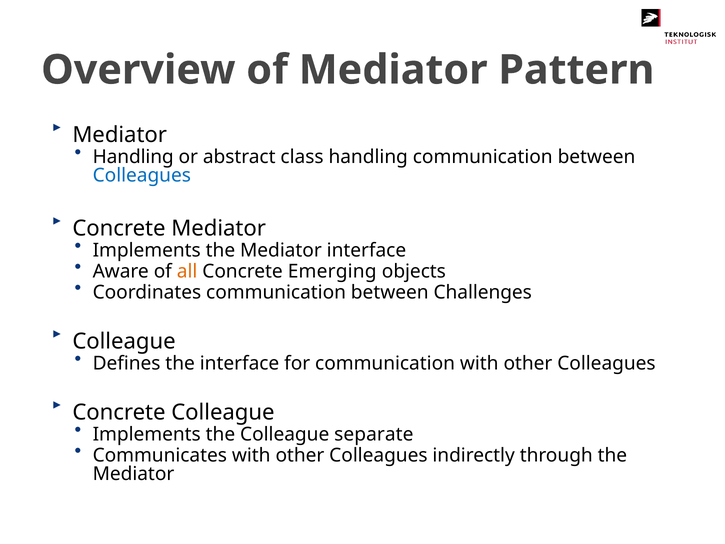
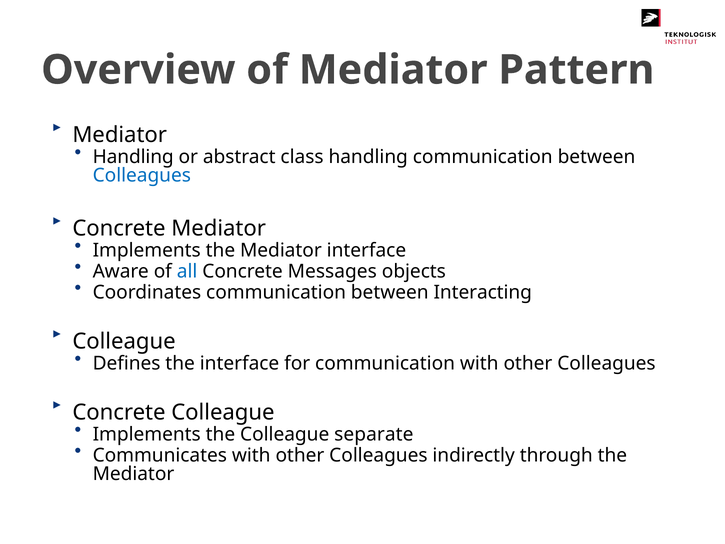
all colour: orange -> blue (187, 271)
Emerging: Emerging -> Messages (332, 271)
Challenges: Challenges -> Interacting (483, 292)
